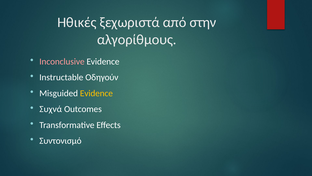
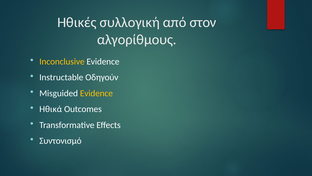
ξεχωριστά: ξεχωριστά -> συλλογική (130, 22)
στην: στην -> στον (203, 22)
Inconclusive colour: pink -> yellow (62, 61)
Συχνά: Συχνά -> Ηθικά (51, 109)
